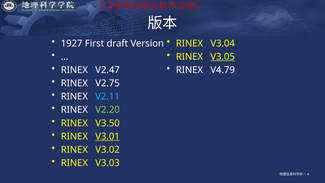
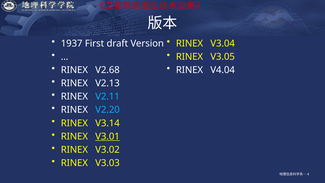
1927: 1927 -> 1937 (72, 43)
V3.05 underline: present -> none (223, 57)
V2.47: V2.47 -> V2.68 (107, 70)
V4.79: V4.79 -> V4.04 (223, 70)
V2.75: V2.75 -> V2.13 (107, 83)
V2.20 colour: light green -> light blue (107, 110)
V3.50: V3.50 -> V3.14 (107, 123)
